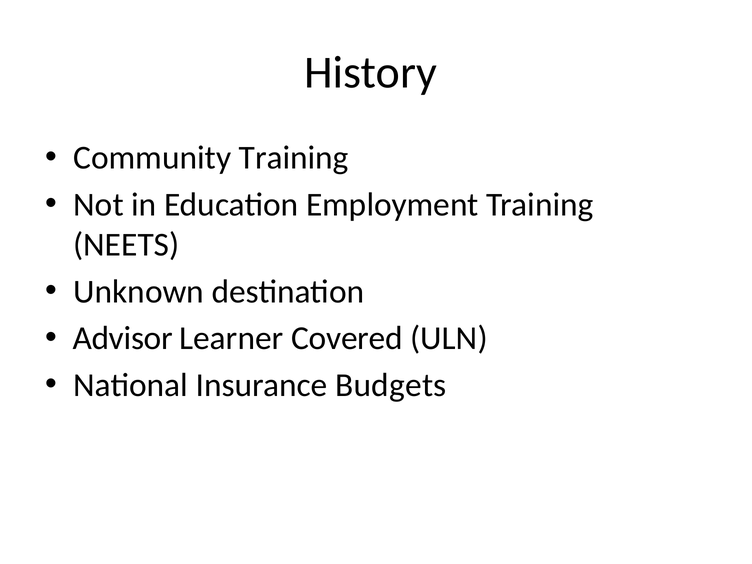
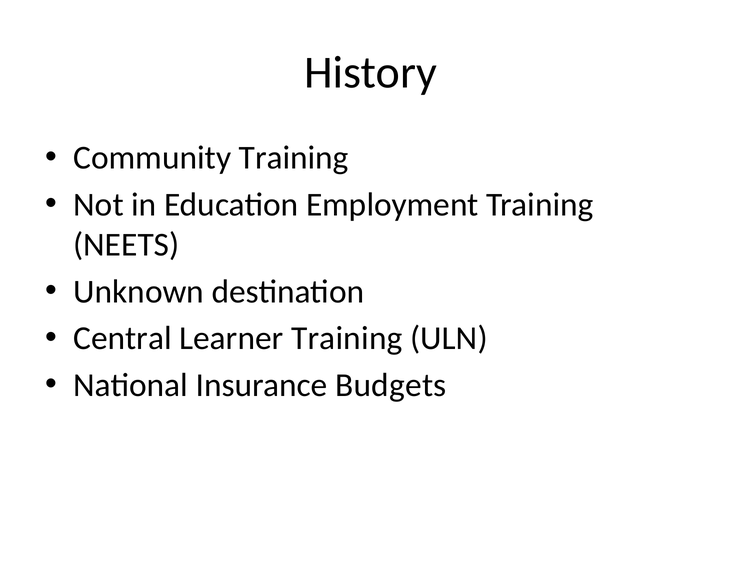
Advisor: Advisor -> Central (123, 338)
Learner Covered: Covered -> Training (347, 338)
